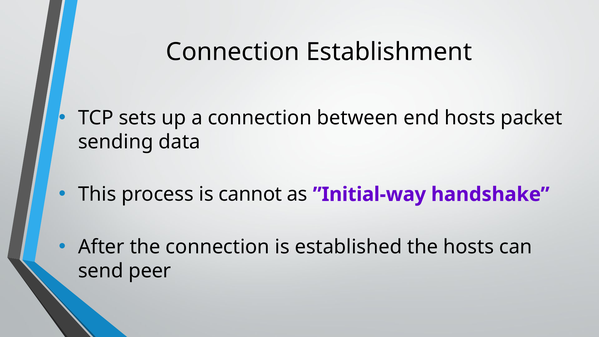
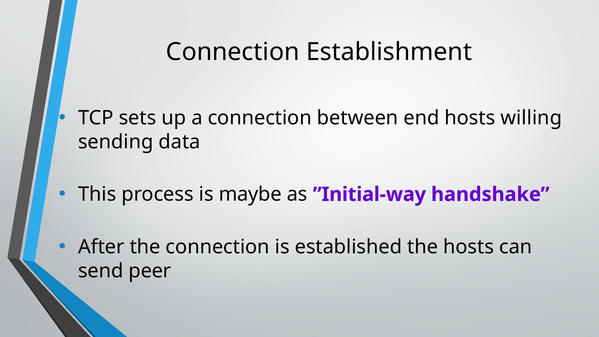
packet: packet -> willing (531, 118)
cannot: cannot -> maybe (250, 194)
